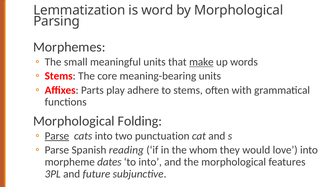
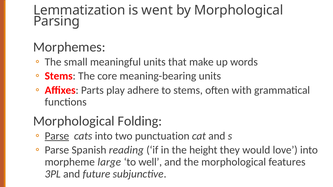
word: word -> went (157, 10)
make underline: present -> none (201, 62)
whom: whom -> height (203, 150)
dates: dates -> large (109, 162)
to into: into -> well (150, 162)
